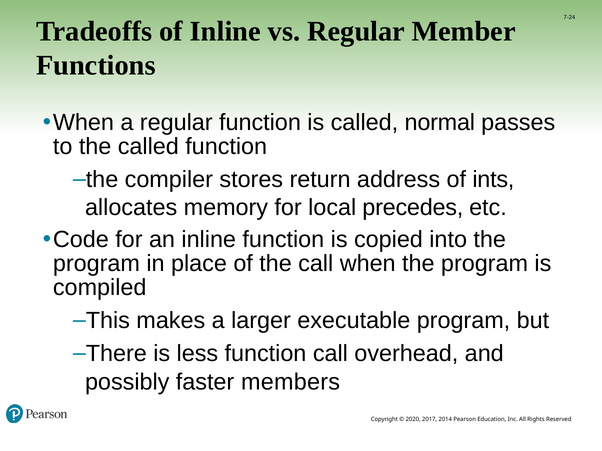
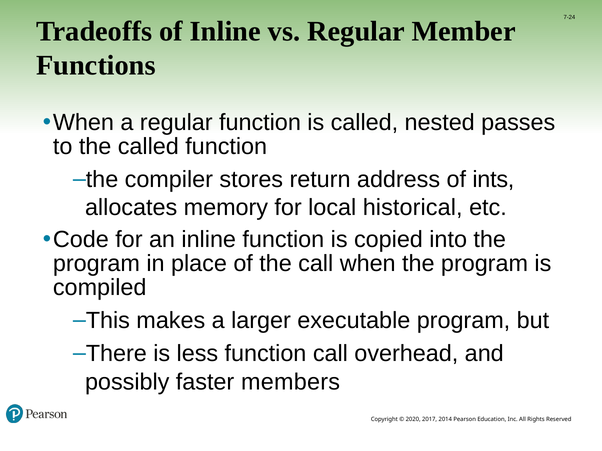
normal: normal -> nested (440, 123)
precedes: precedes -> historical (413, 208)
